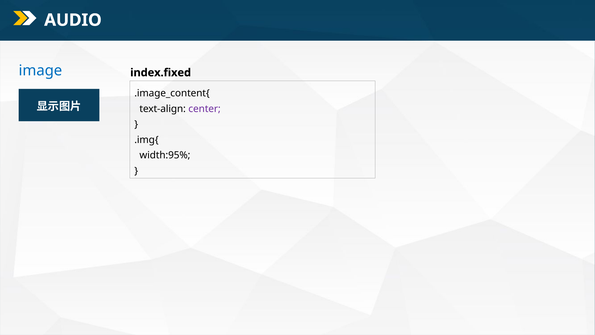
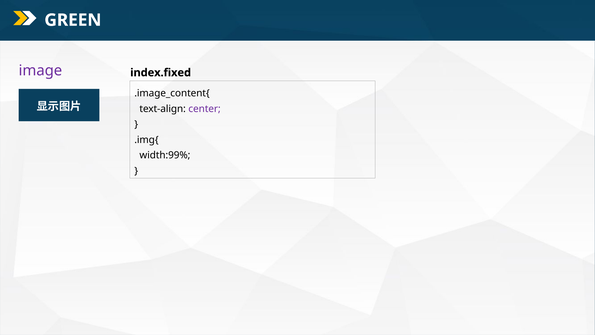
AUDIO: AUDIO -> GREEN (73, 20)
image colour: blue -> purple (40, 71)
width:95%: width:95% -> width:99% (165, 155)
